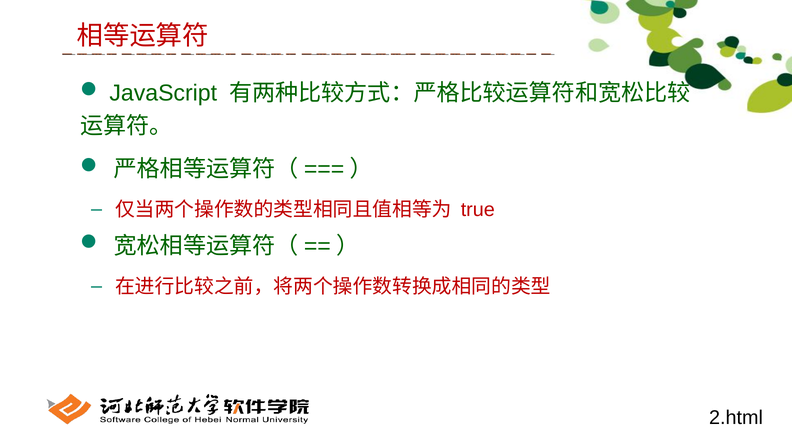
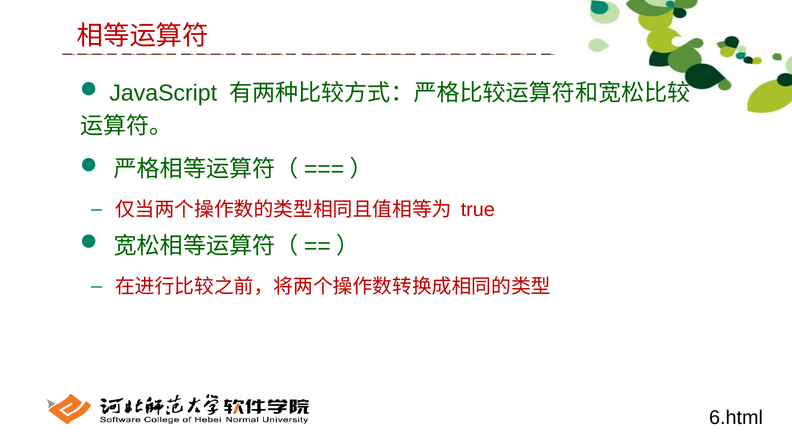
2.html: 2.html -> 6.html (736, 417)
